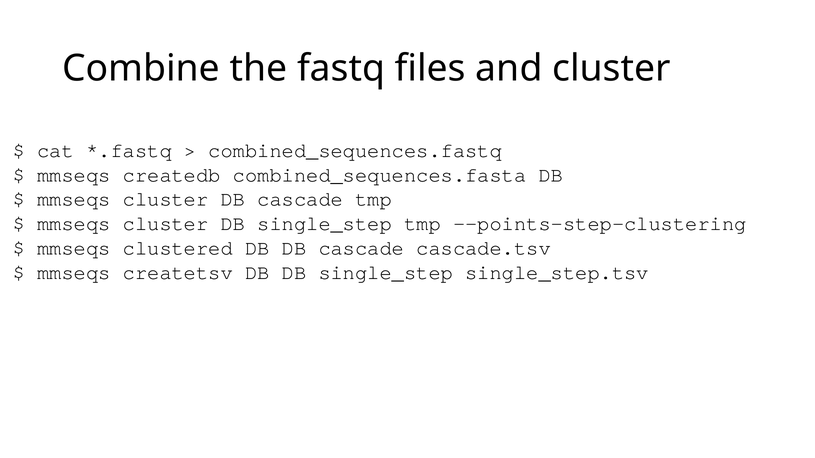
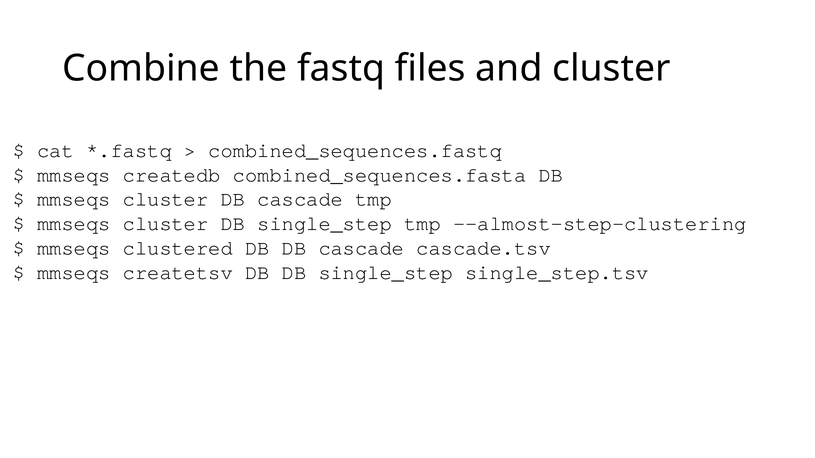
--points-step-clustering: --points-step-clustering -> --almost-step-clustering (600, 224)
